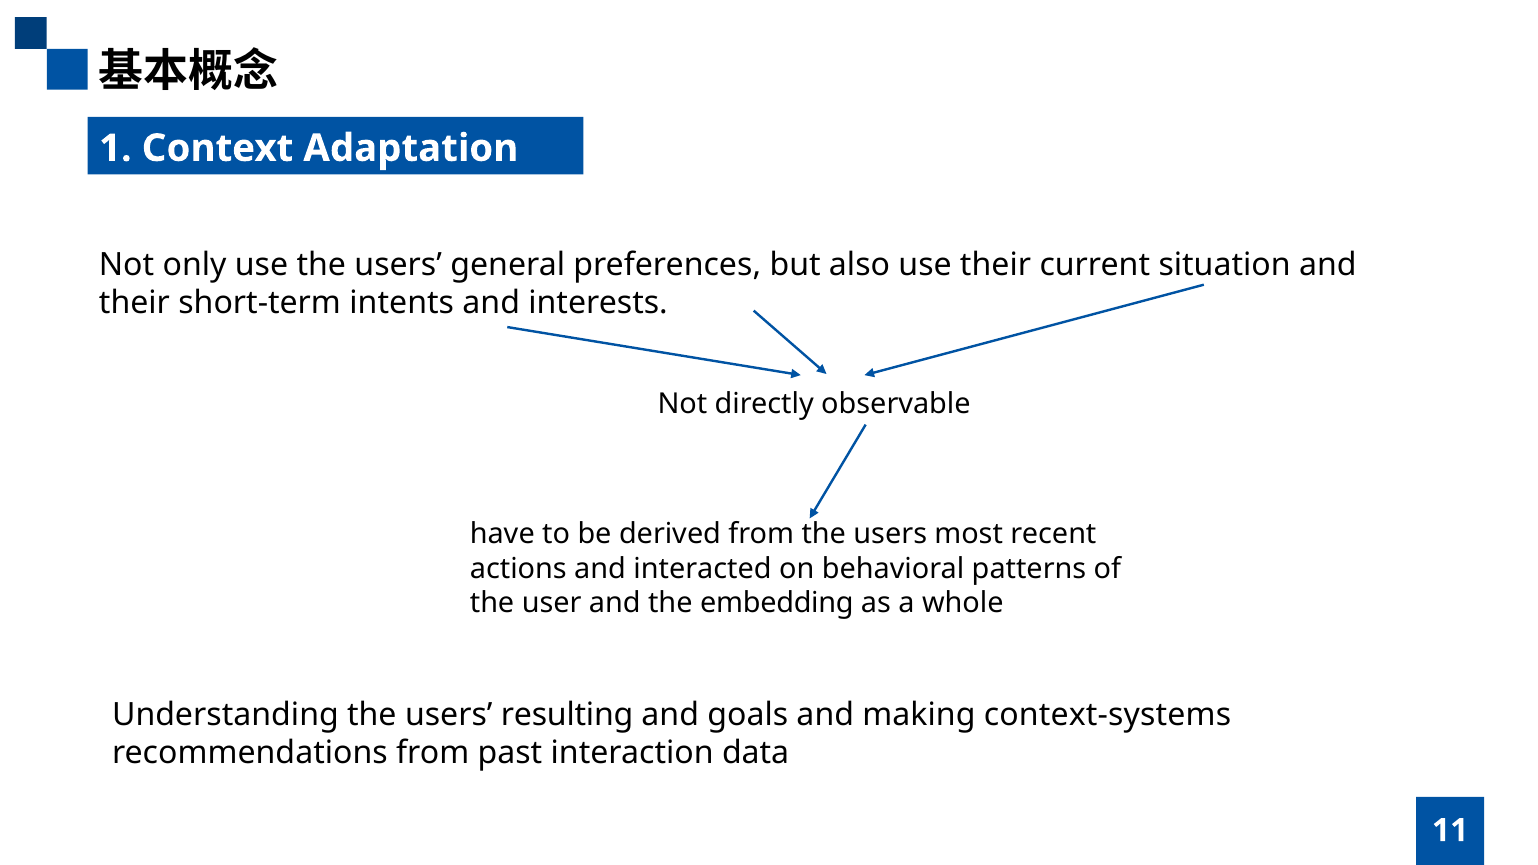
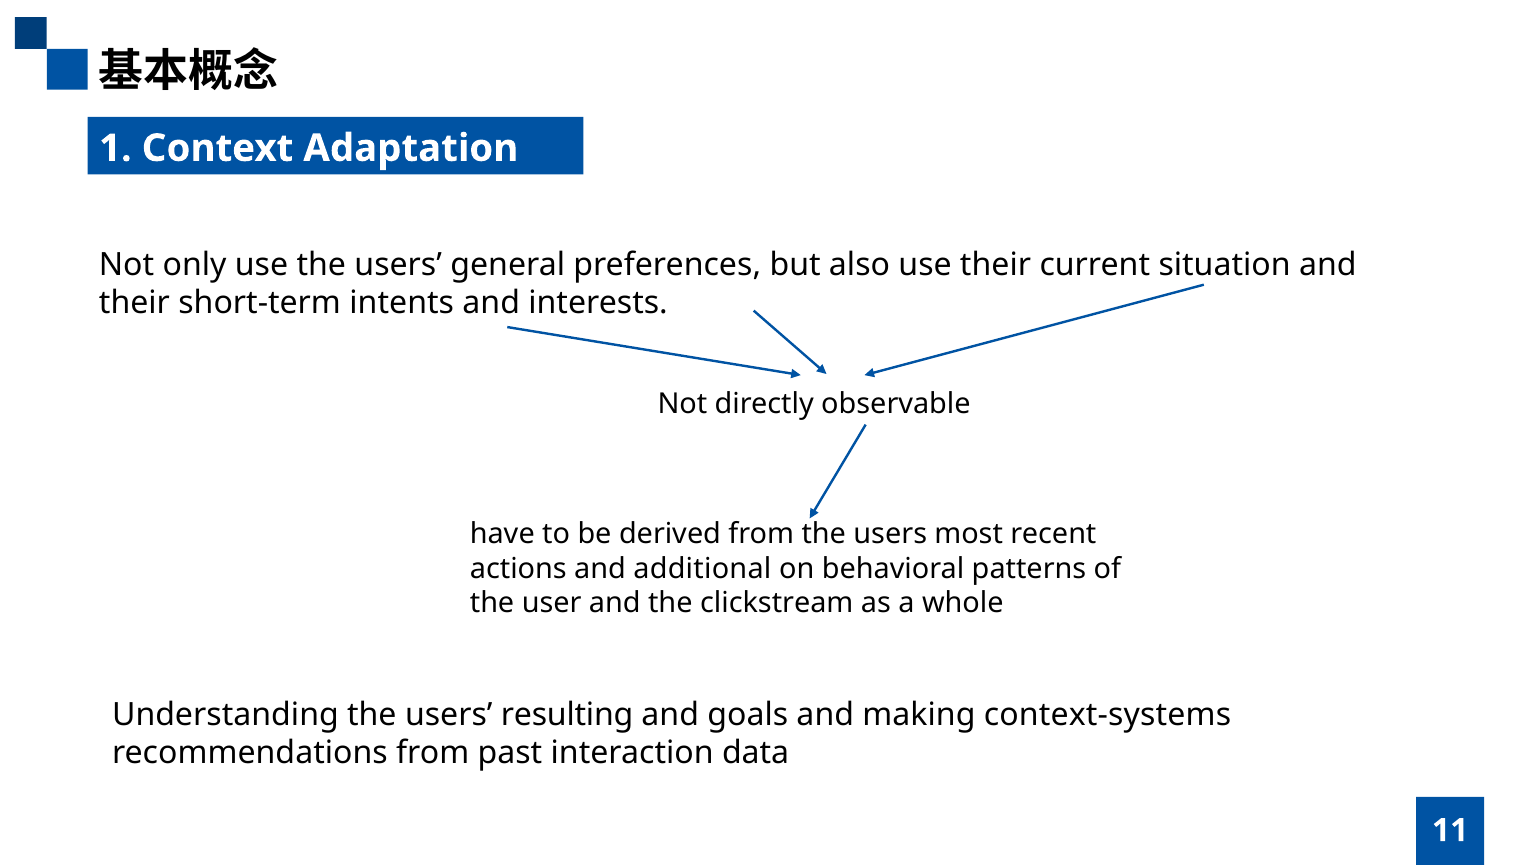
interacted: interacted -> additional (702, 569)
embedding: embedding -> clickstream (777, 604)
